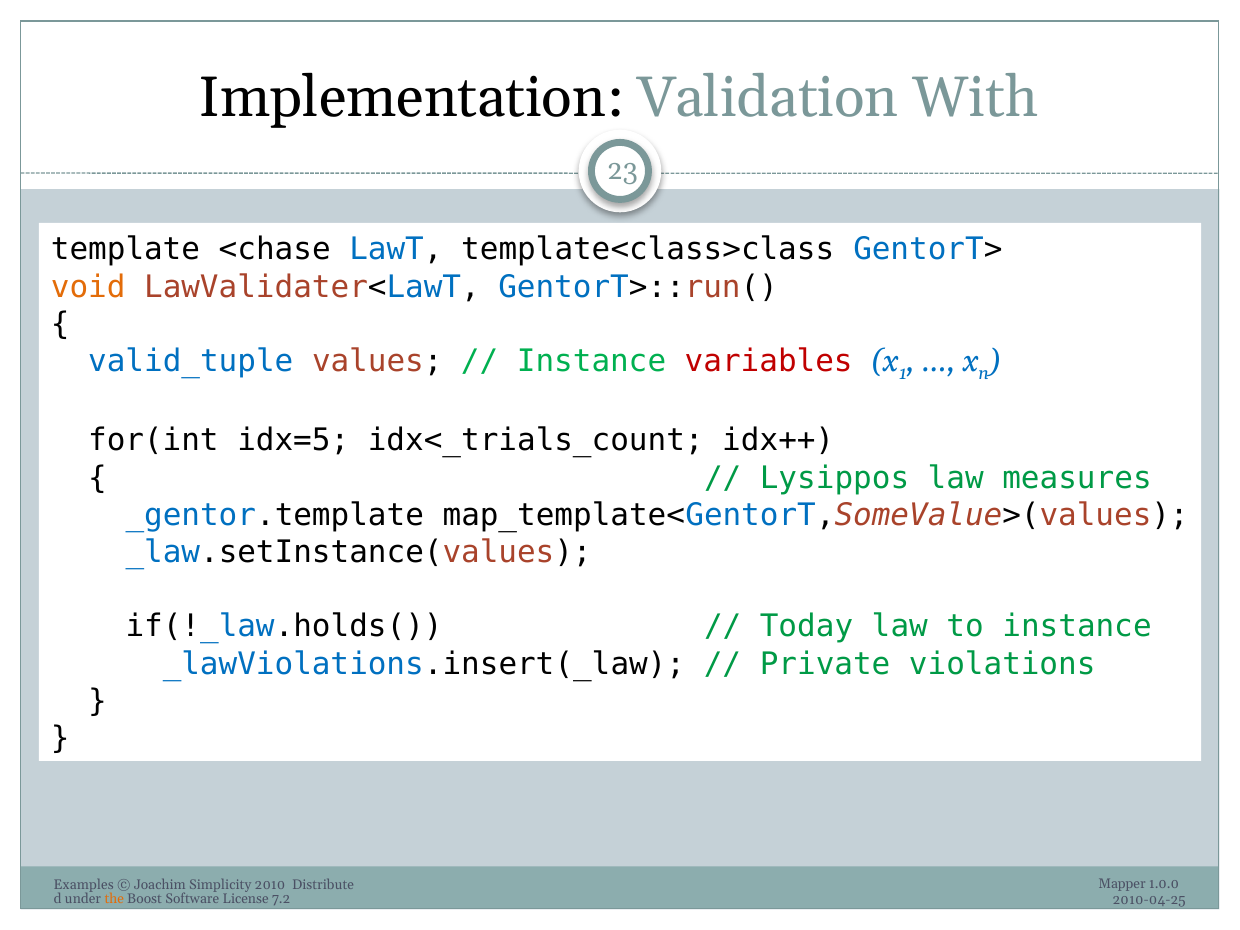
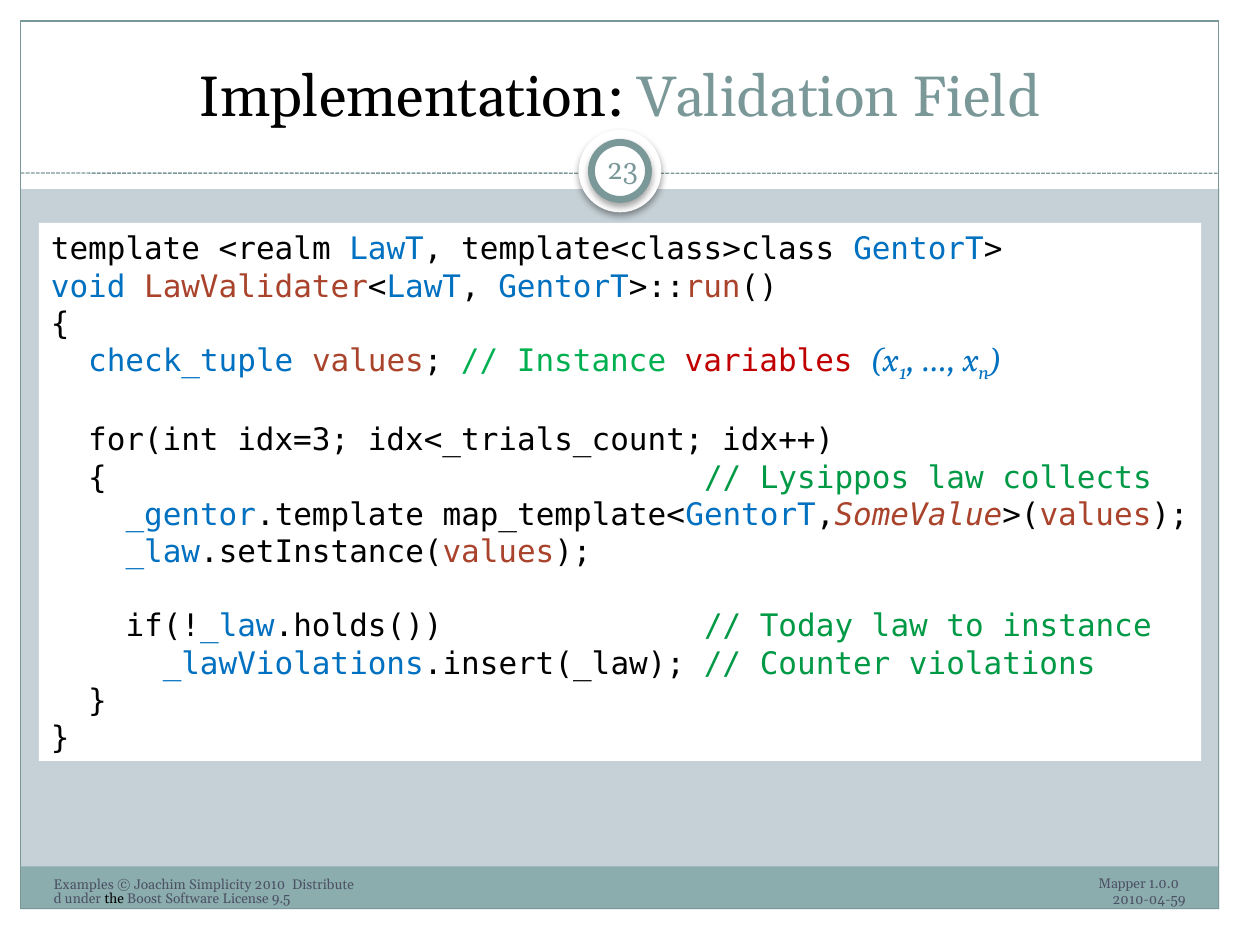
With: With -> Field (976, 98)
<chase: <chase -> <realm (275, 250)
void colour: orange -> blue (88, 287)
valid_tuple: valid_tuple -> check_tuple (191, 361)
idx=5: idx=5 -> idx=3 (293, 441)
measures: measures -> collects (1077, 478)
Private: Private -> Counter (825, 664)
the colour: orange -> black (114, 898)
7.2: 7.2 -> 9.5 (281, 898)
2010-04-25: 2010-04-25 -> 2010-04-59 (1149, 900)
